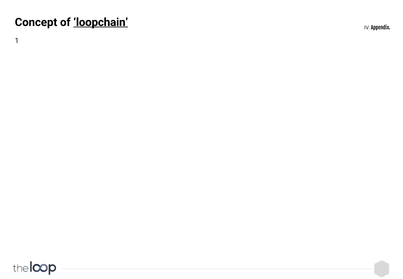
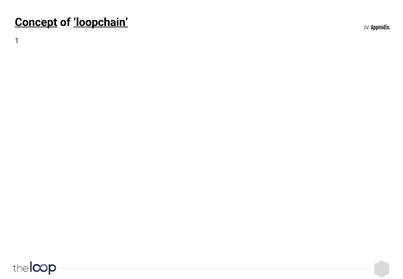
Concept underline: none -> present (36, 22)
